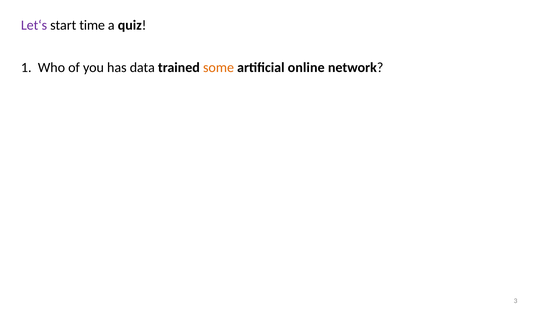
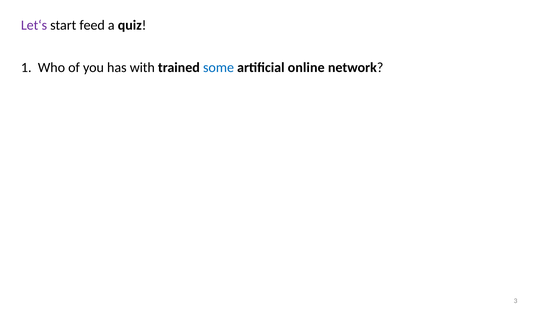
time: time -> feed (92, 25)
data: data -> with (142, 68)
some colour: orange -> blue (219, 68)
